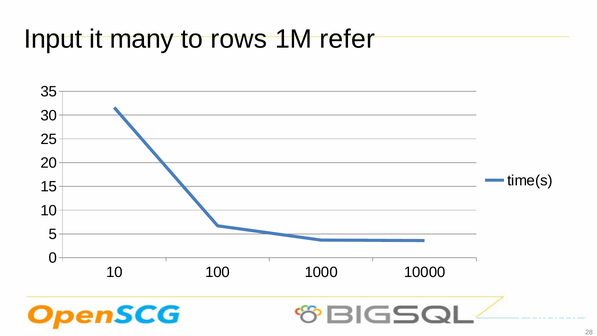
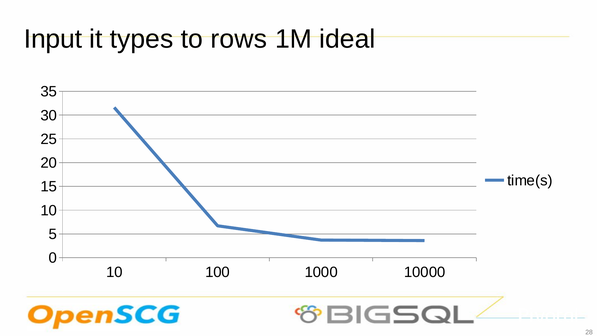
many: many -> types (142, 39)
refer: refer -> ideal (347, 39)
